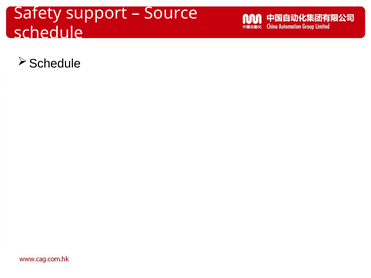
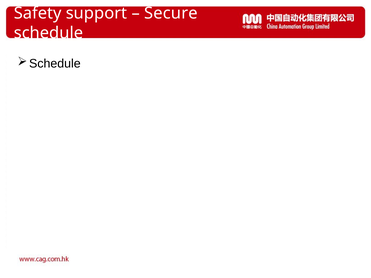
Source: Source -> Secure (171, 13)
